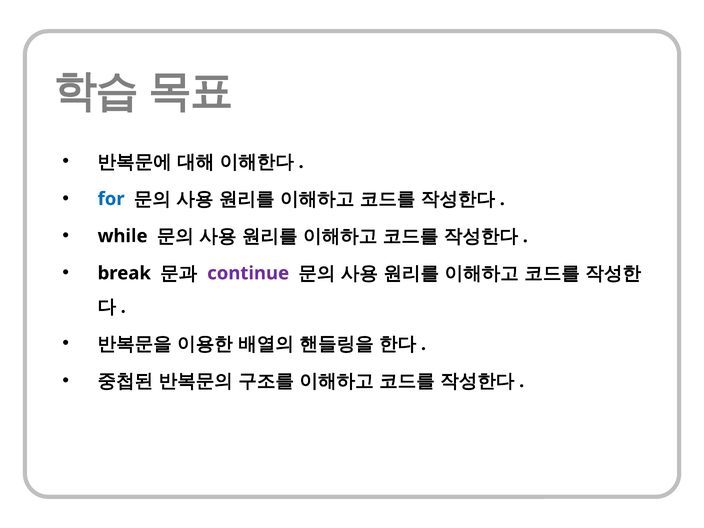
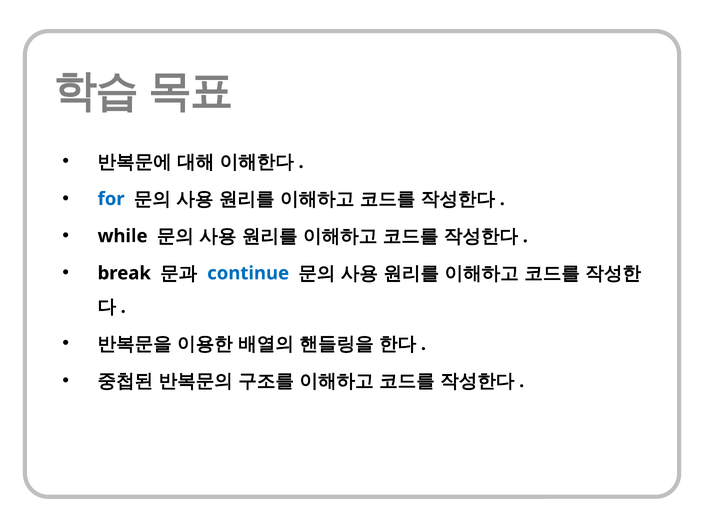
continue colour: purple -> blue (248, 273)
